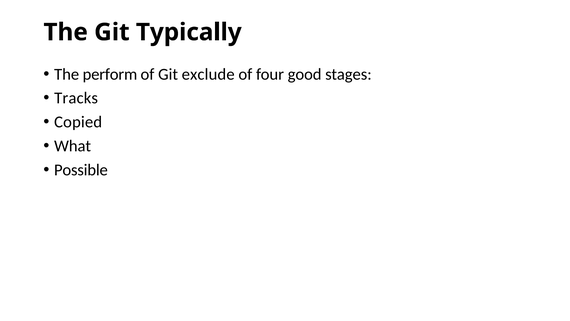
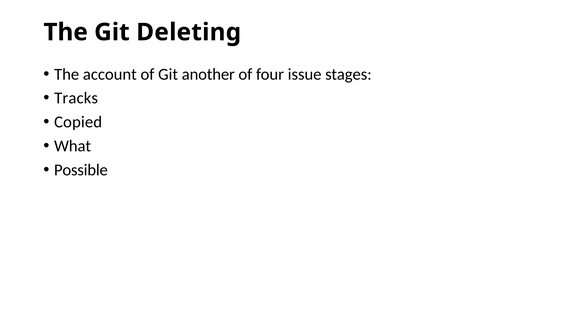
Typically: Typically -> Deleting (189, 32)
perform: perform -> account (110, 74)
exclude: exclude -> another (208, 74)
good: good -> issue (305, 74)
